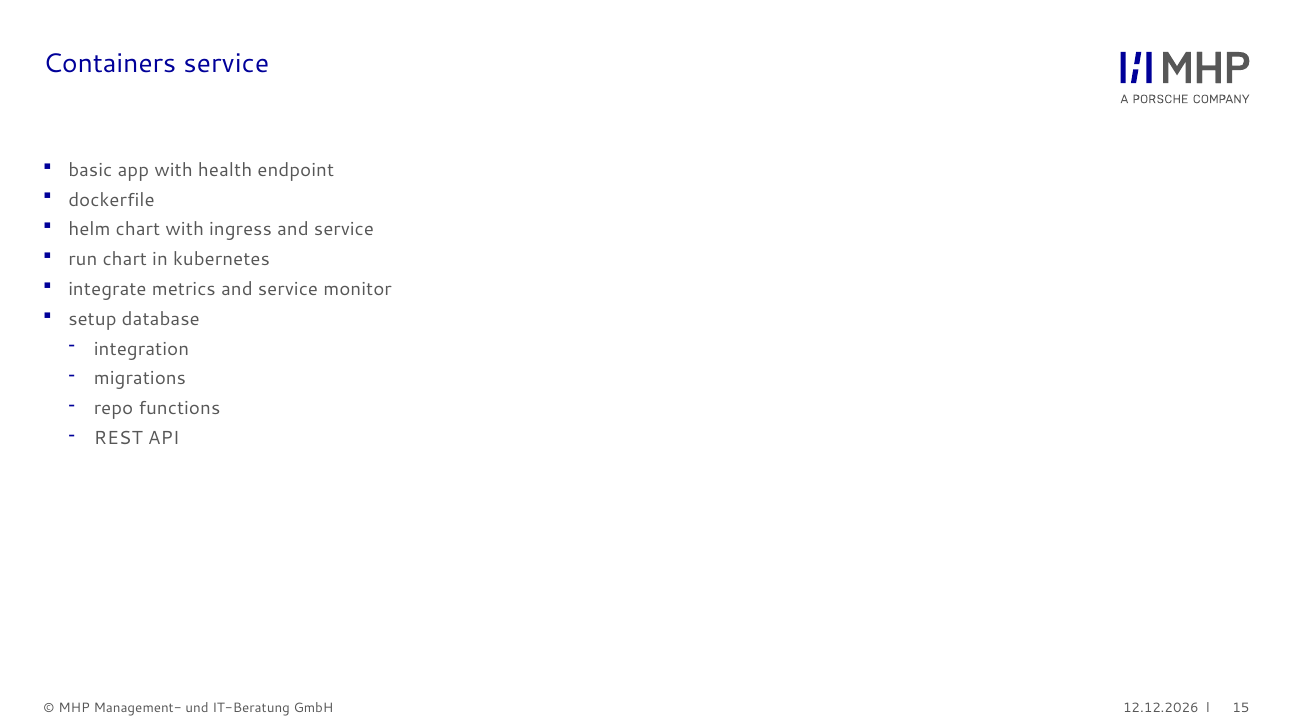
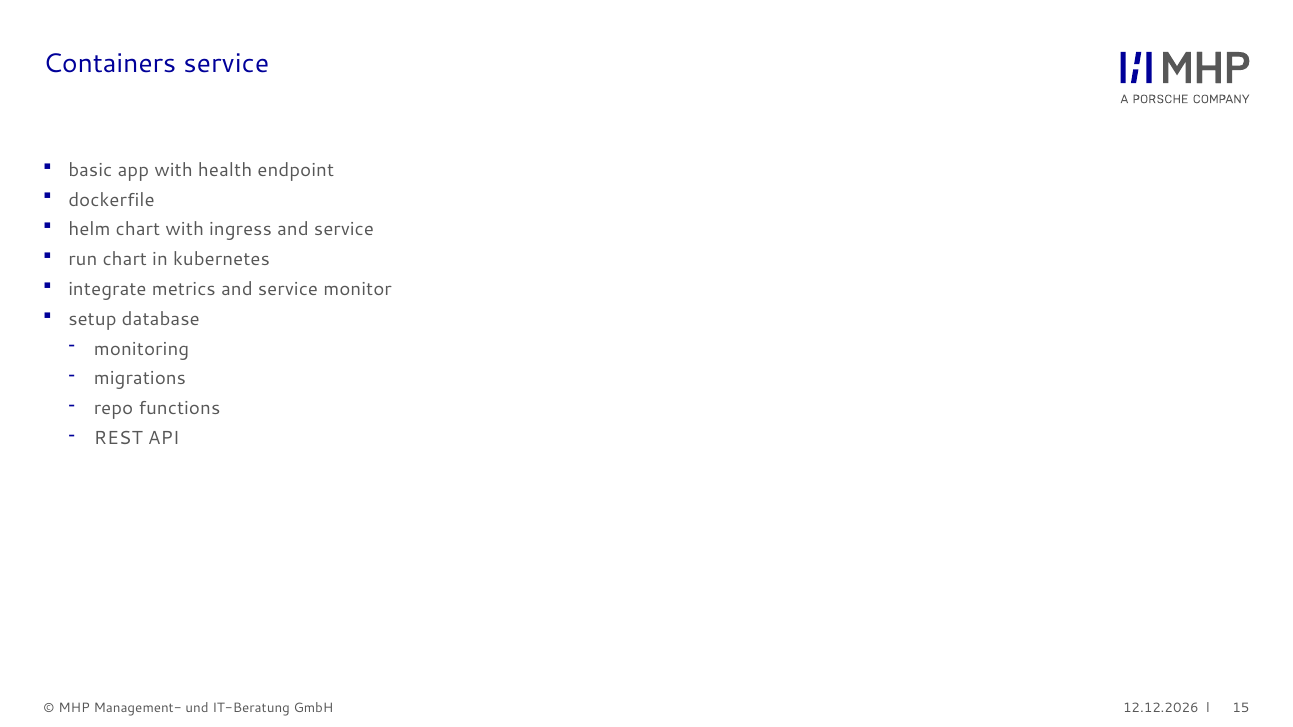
integration: integration -> monitoring (142, 349)
